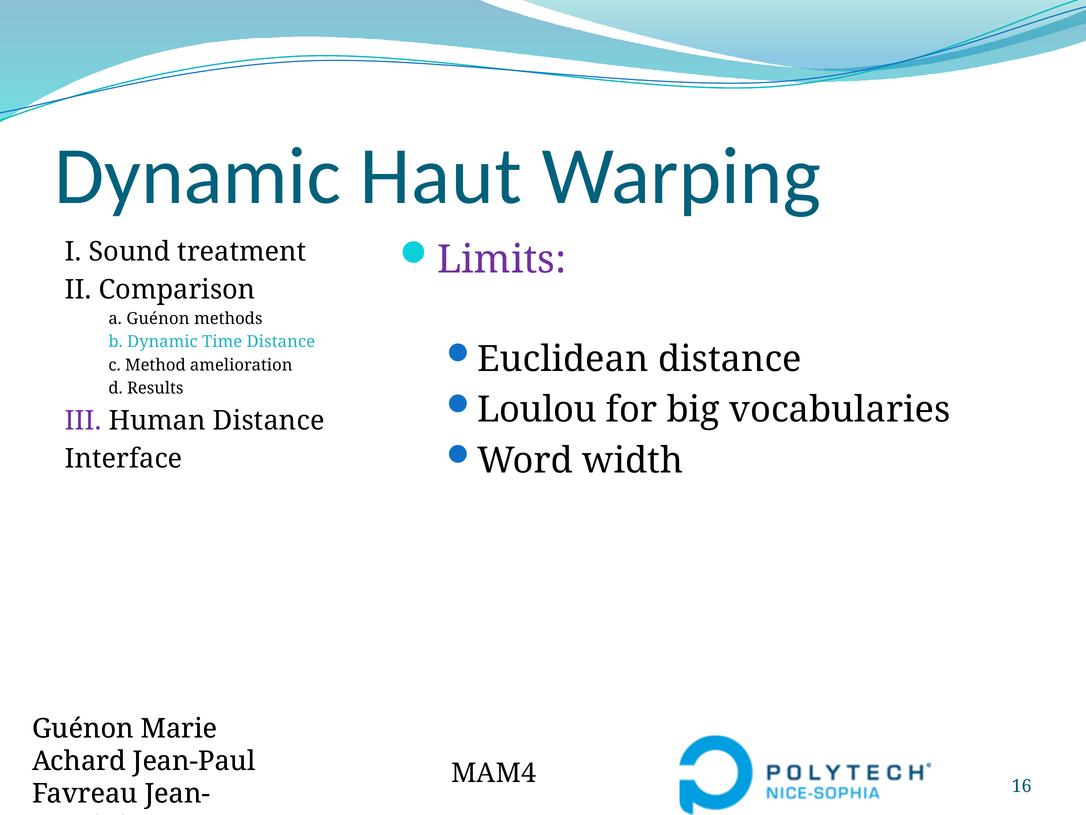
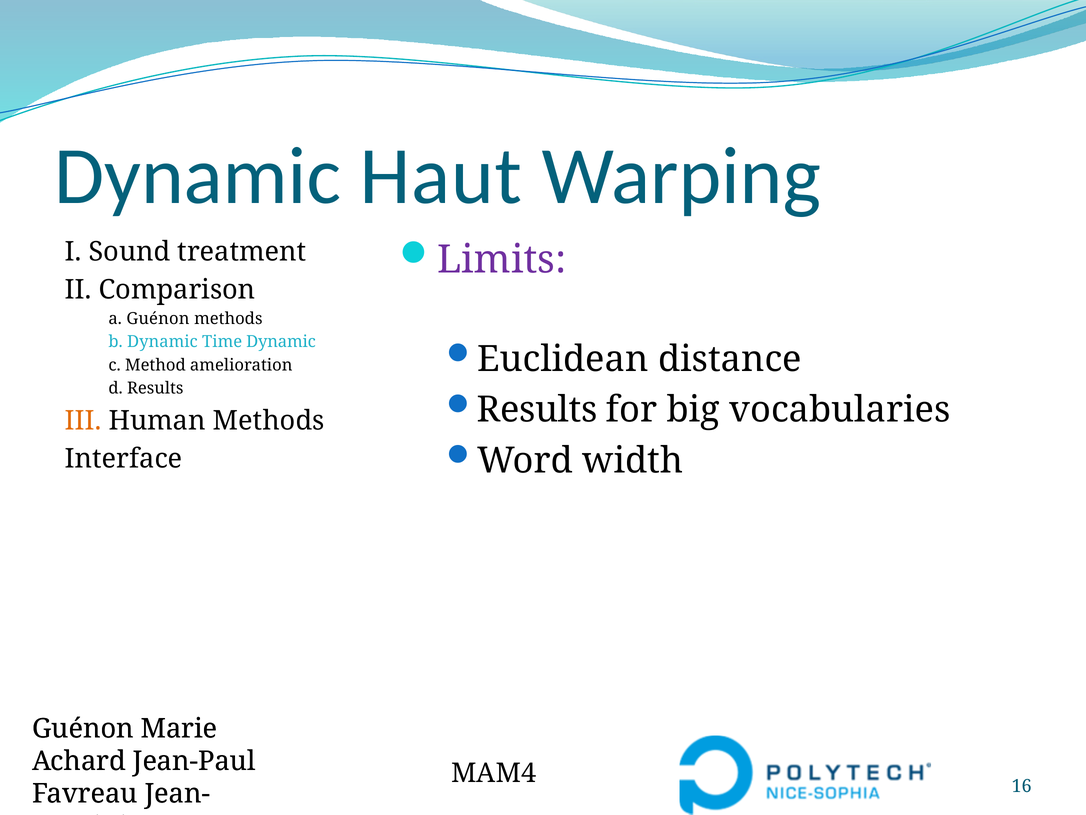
Time Distance: Distance -> Dynamic (281, 342)
Loulou: Loulou -> Results (537, 410)
III colour: purple -> orange (83, 421)
Human Distance: Distance -> Methods (269, 421)
